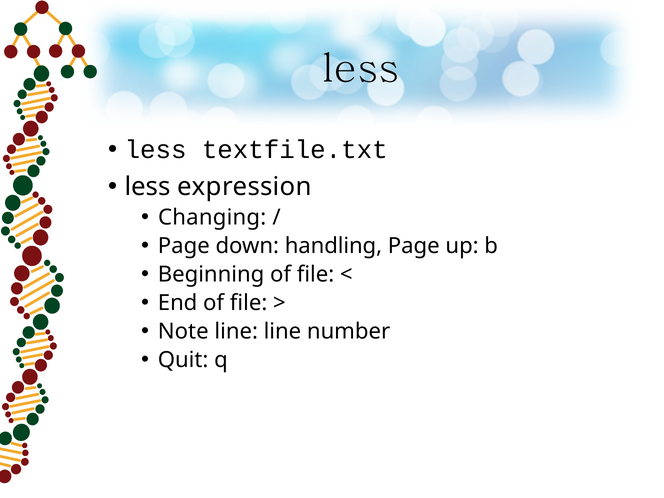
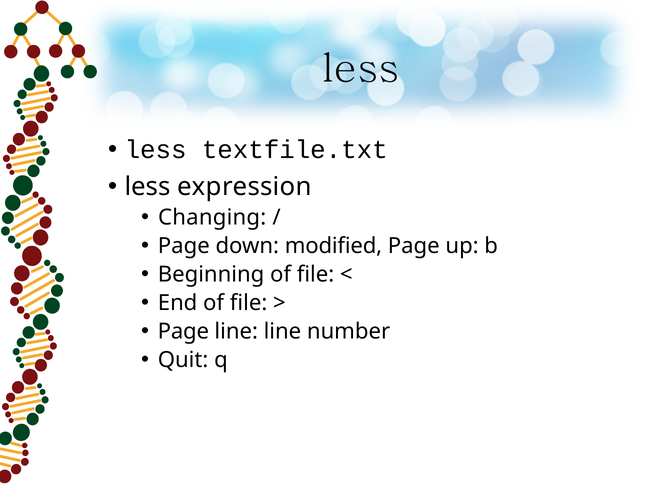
handling: handling -> modified (333, 246)
Note: Note -> Page (183, 331)
